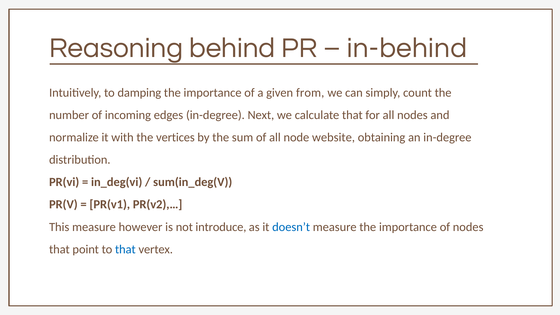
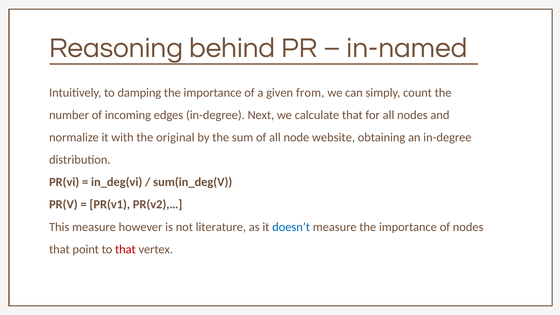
in-behind: in-behind -> in-named (407, 48)
vertices: vertices -> original (175, 137)
introduce: introduce -> literature (221, 227)
that colour: blue -> red (125, 249)
